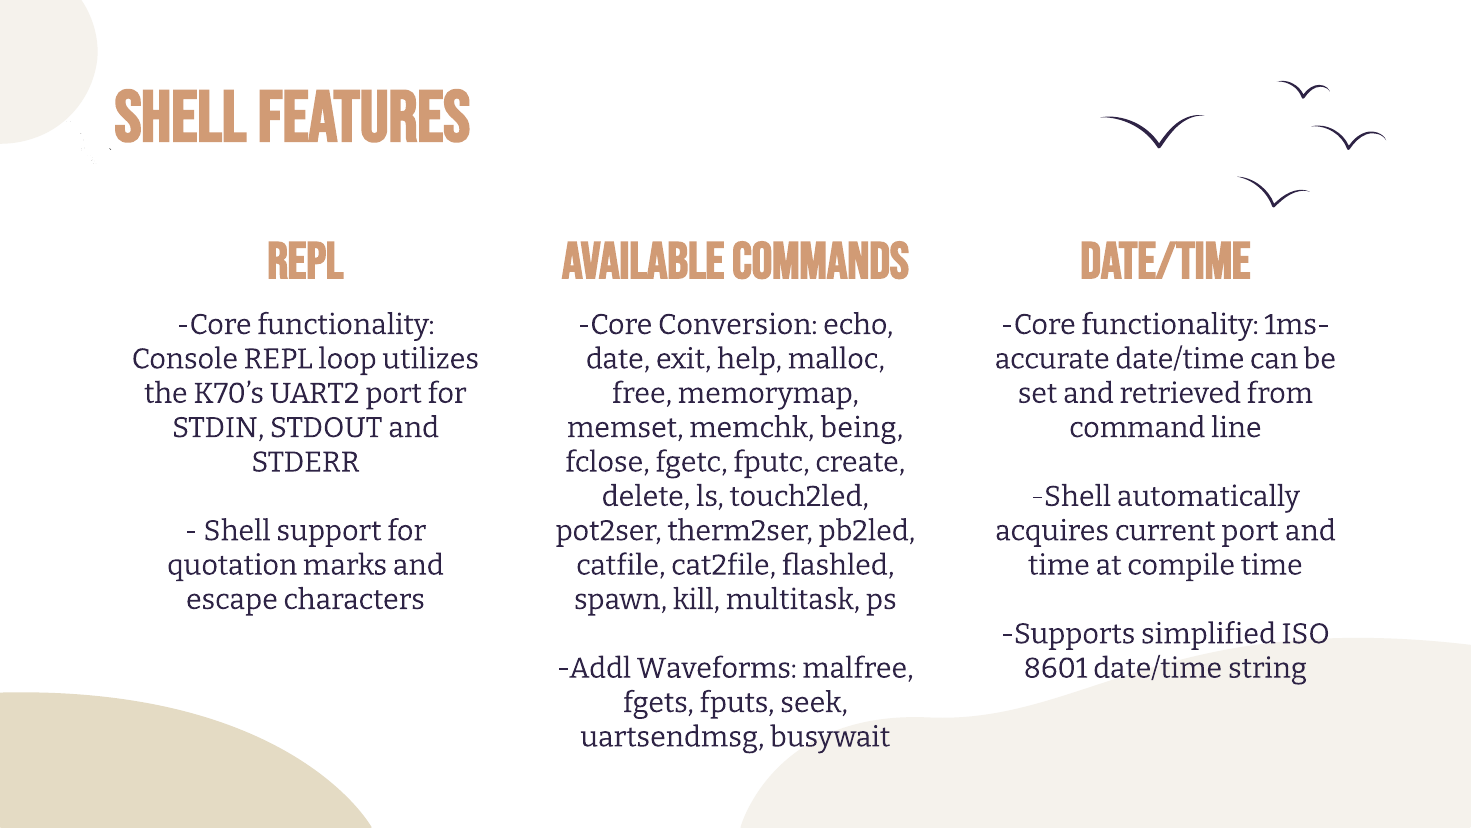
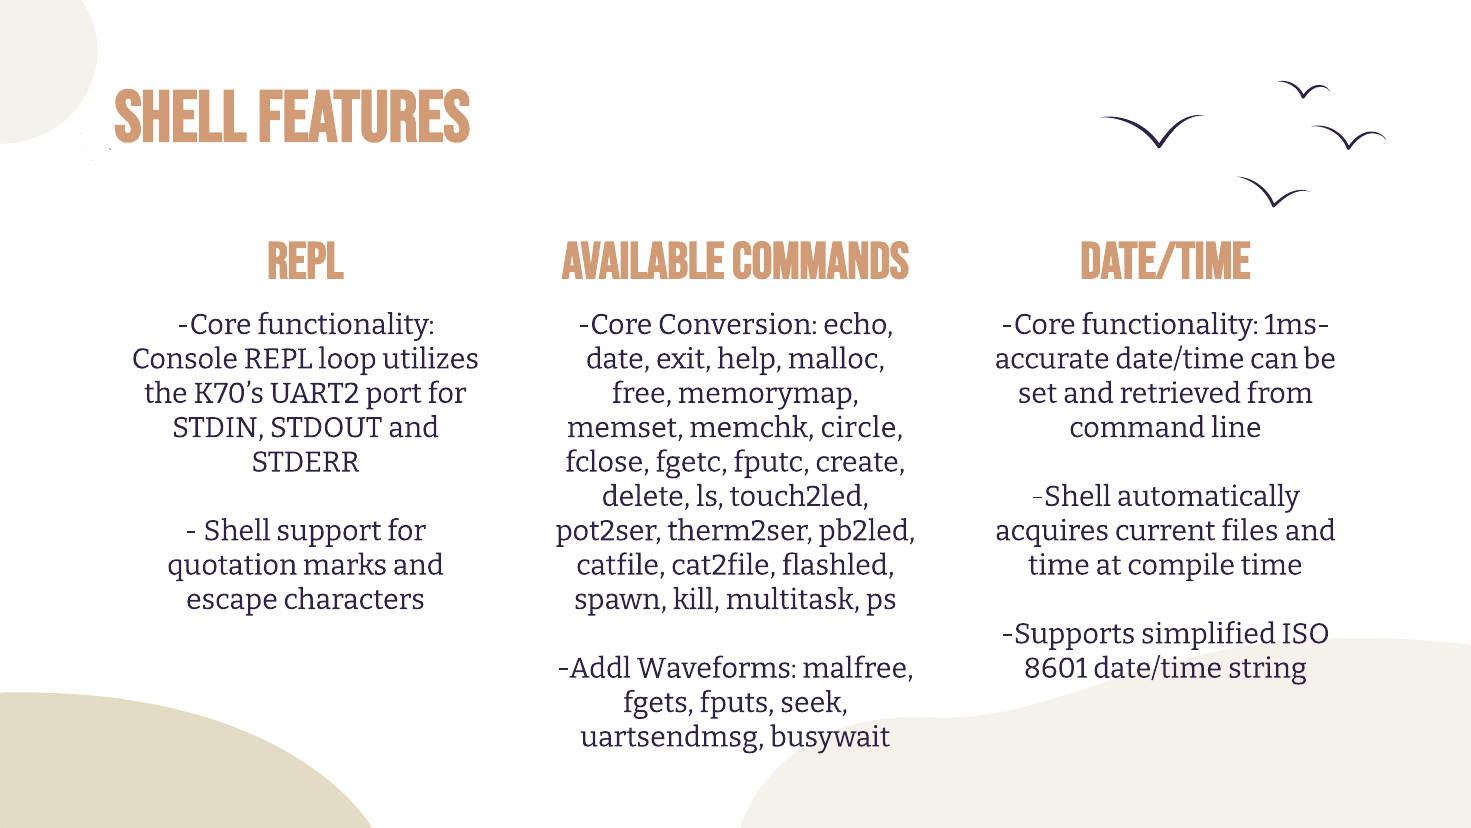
being: being -> circle (862, 427)
current port: port -> files (1250, 530)
